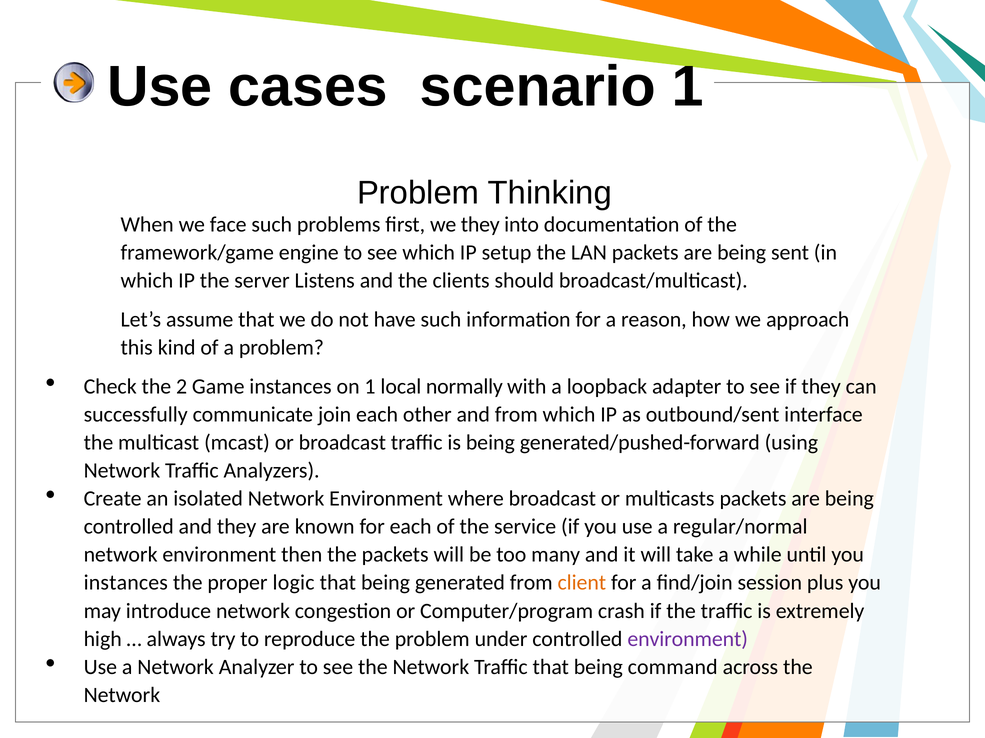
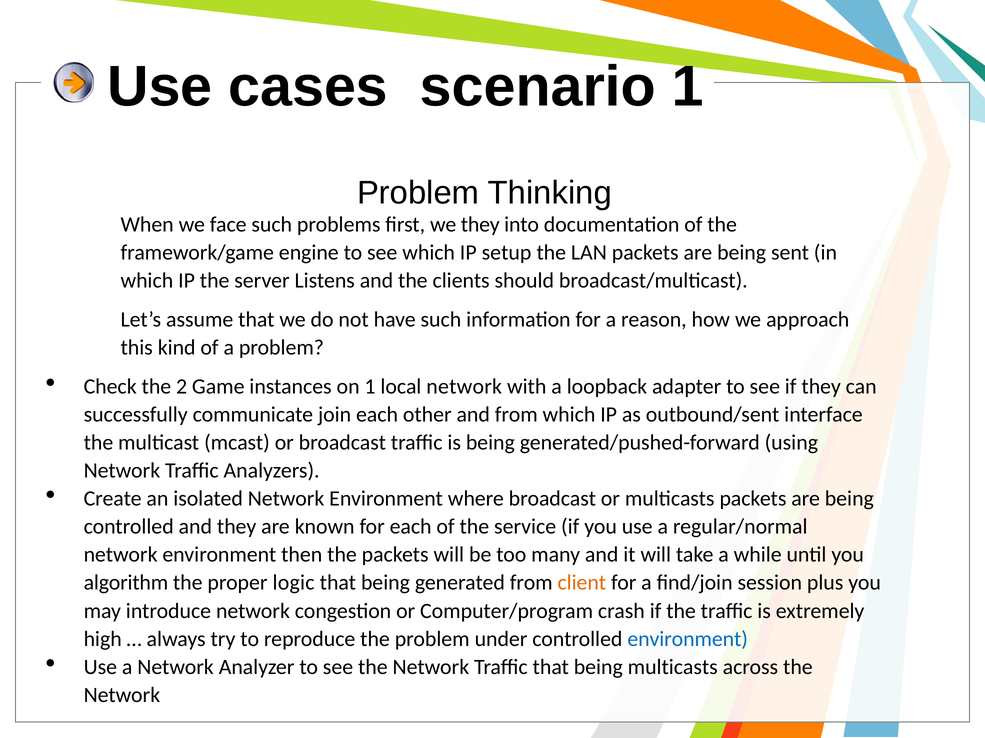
local normally: normally -> network (464, 387)
instances: instances -> algorithm (126, 583)
environment colour: purple -> blue (688, 640)
being command: command -> multicasts (673, 668)
